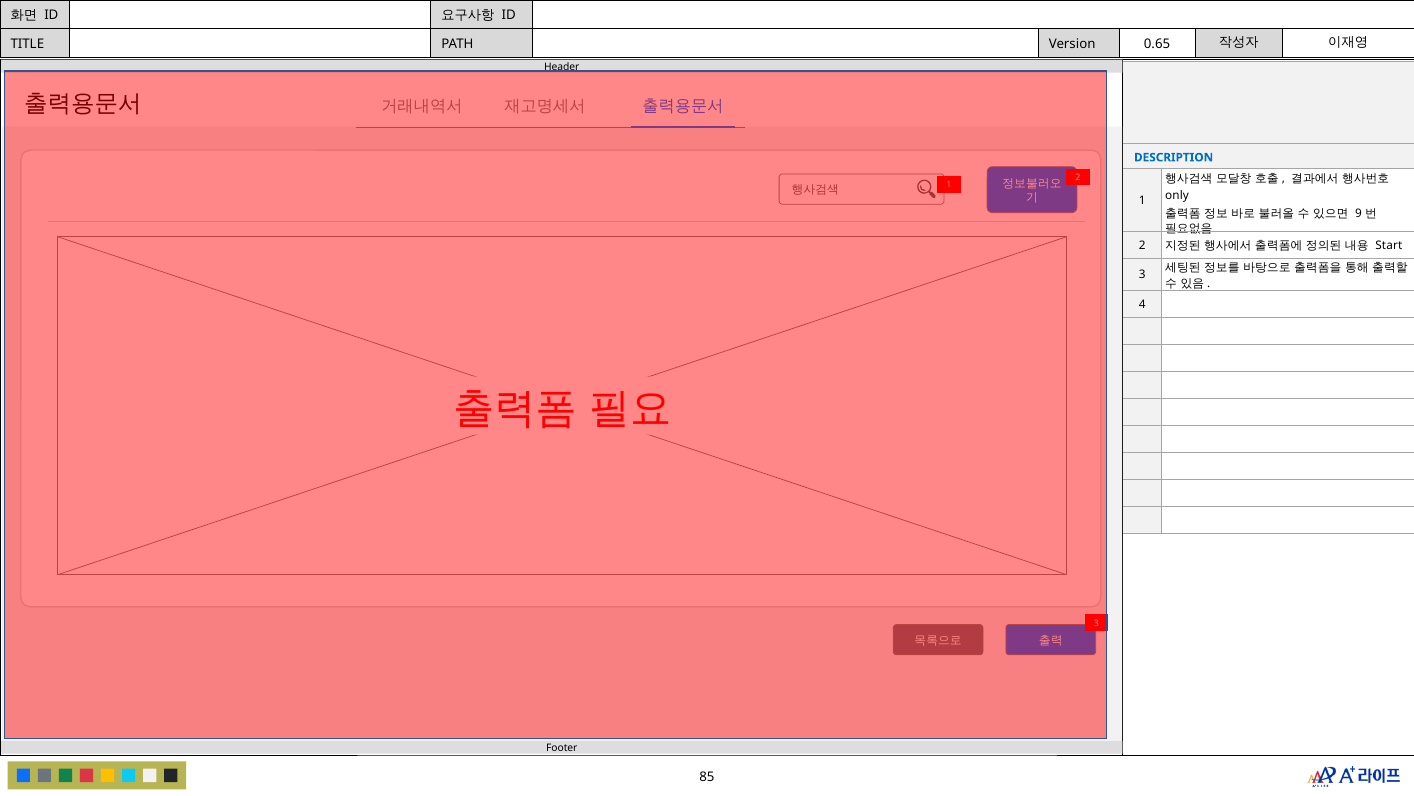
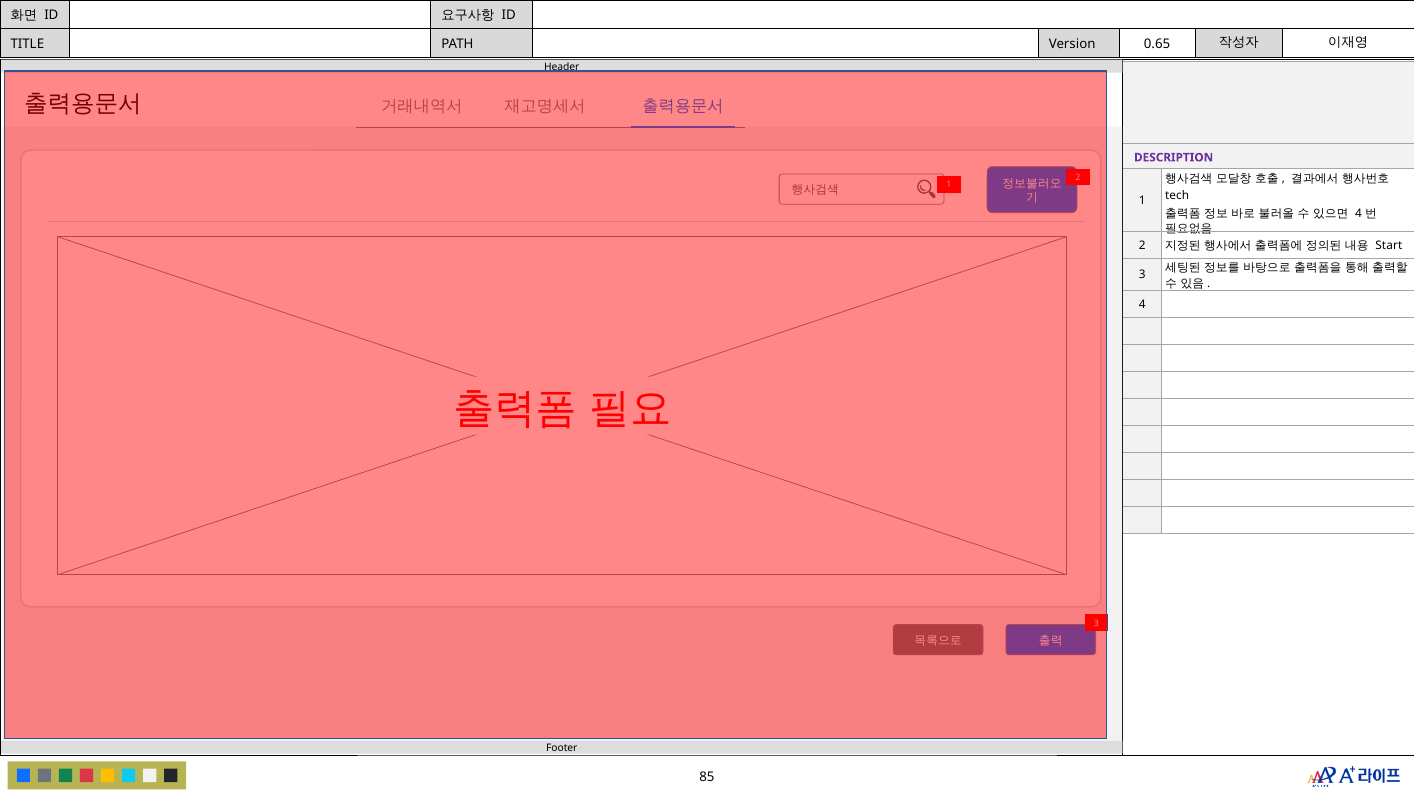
DESCRIPTION colour: blue -> purple (1174, 157)
only: only -> tech (1177, 195)
9: 9 -> 4 (1359, 214)
